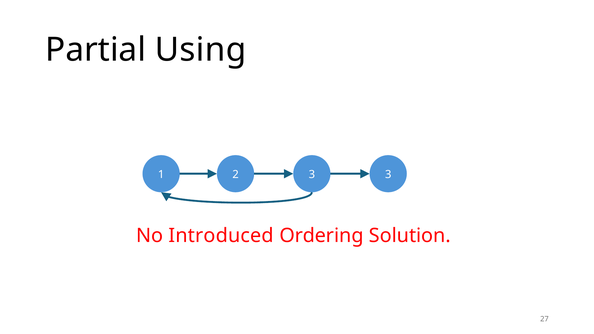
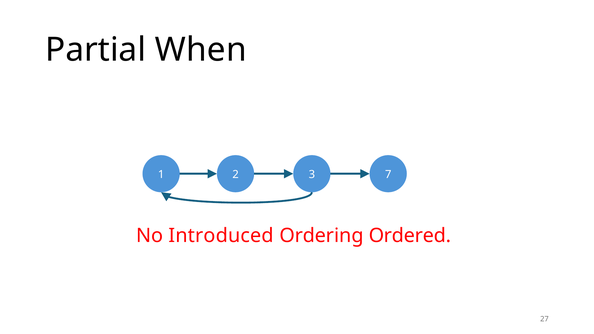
Using: Using -> When (201, 50)
3 3: 3 -> 7 (388, 175)
Solution: Solution -> Ordered (410, 236)
